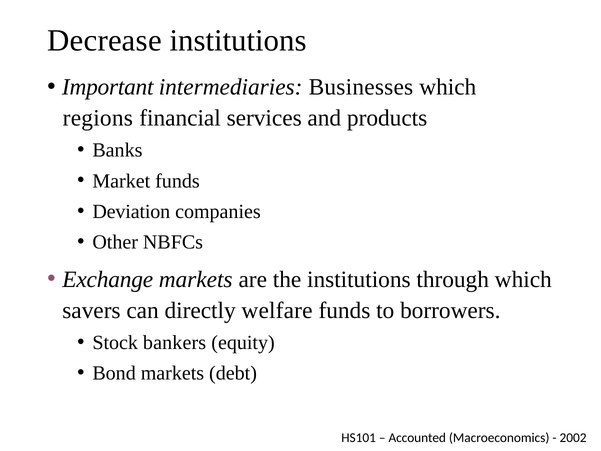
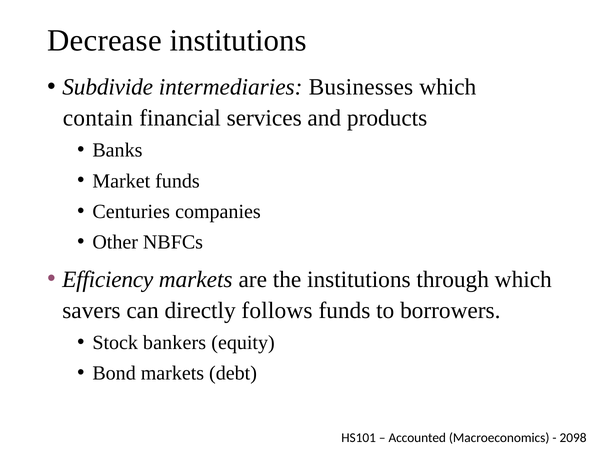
Important: Important -> Subdivide (108, 87)
regions: regions -> contain (98, 118)
Deviation: Deviation -> Centuries (131, 211)
Exchange: Exchange -> Efficiency (108, 279)
welfare: welfare -> follows (277, 310)
2002: 2002 -> 2098 (573, 438)
